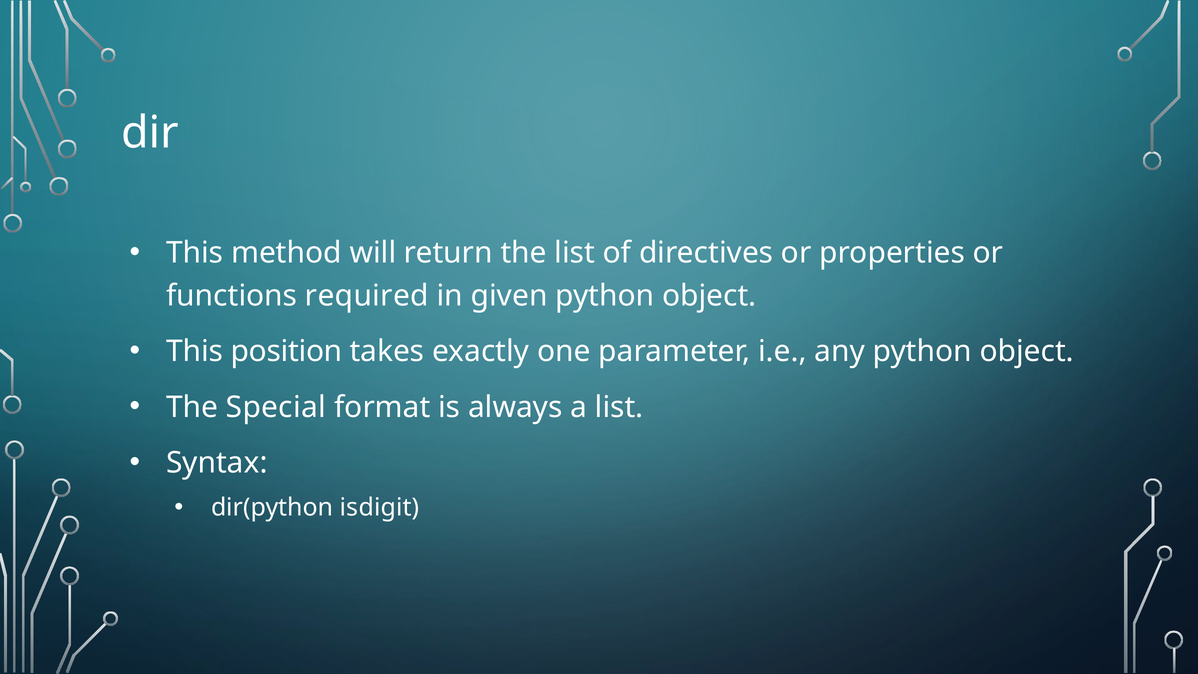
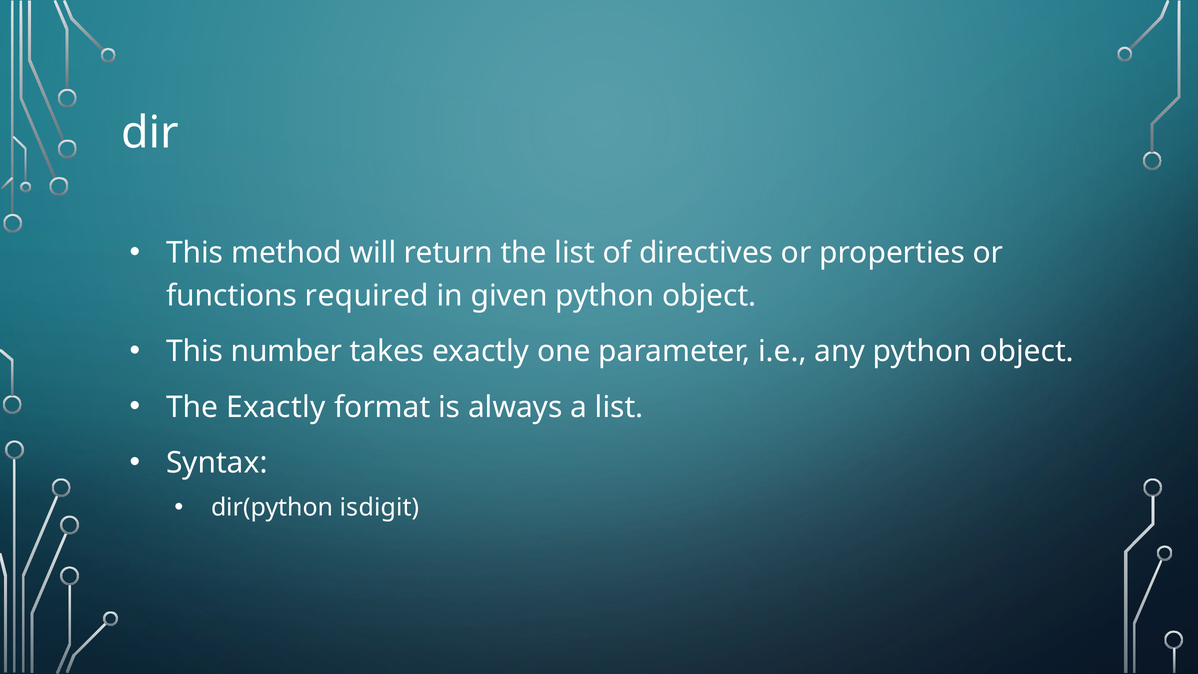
position: position -> number (287, 352)
The Special: Special -> Exactly (276, 407)
